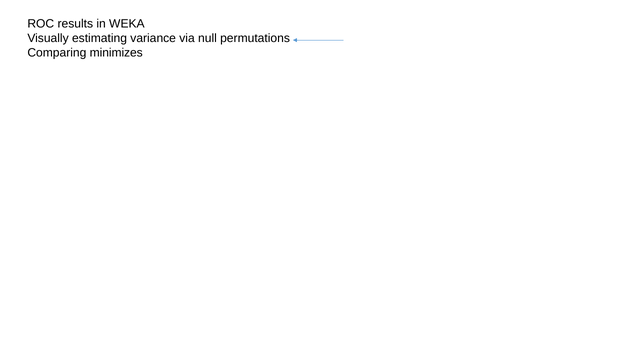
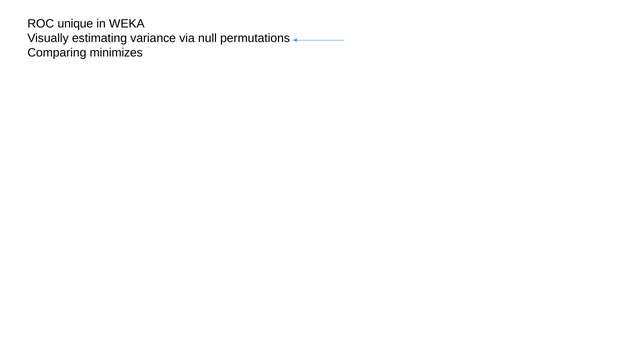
results: results -> unique (75, 24)
